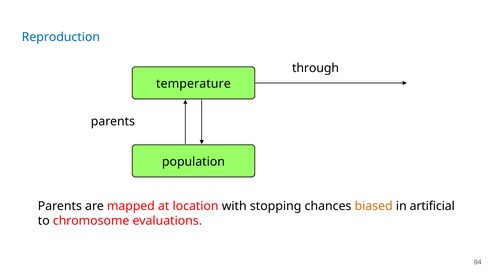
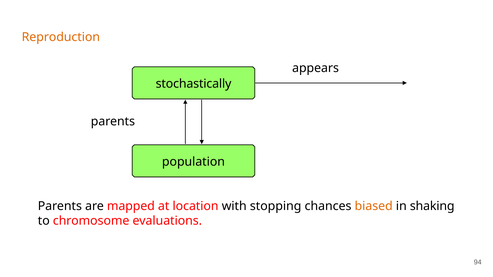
Reproduction colour: blue -> orange (61, 37)
through: through -> appears (316, 68)
temperature: temperature -> stochastically (194, 84)
artificial: artificial -> shaking (432, 206)
